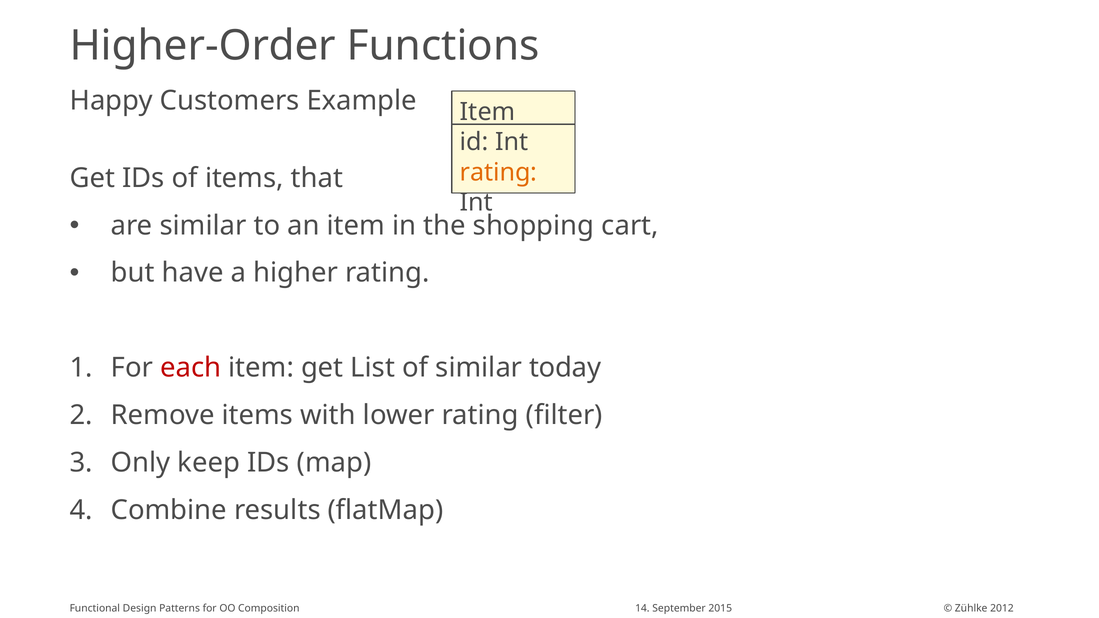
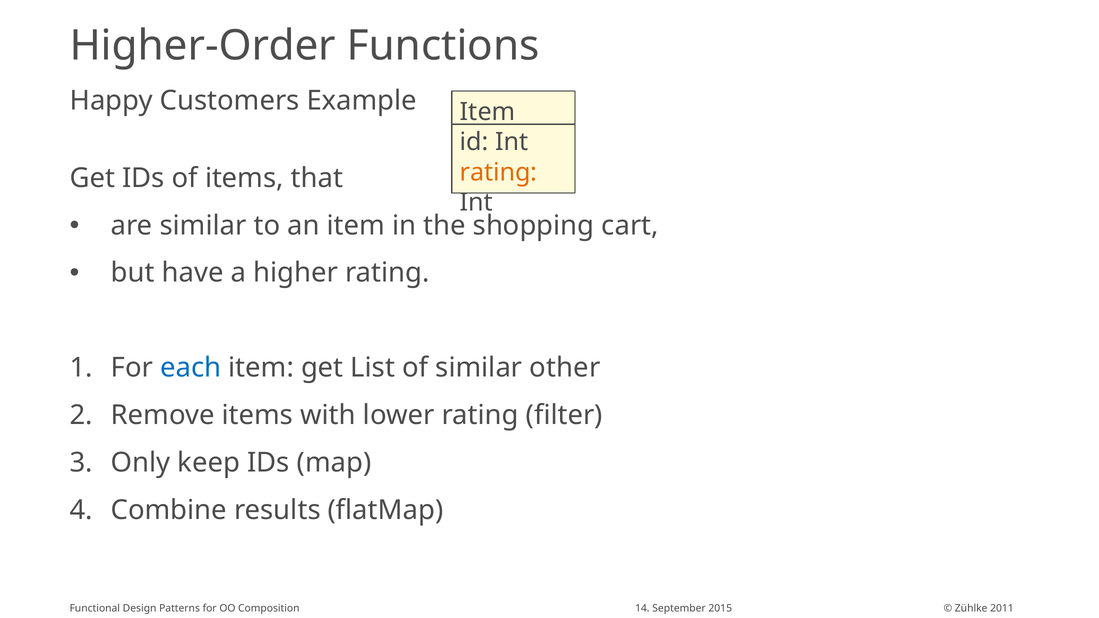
each colour: red -> blue (191, 368)
today: today -> other (565, 368)
2012: 2012 -> 2011 (1002, 608)
